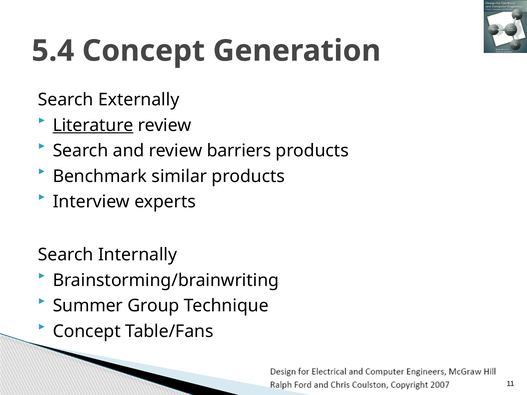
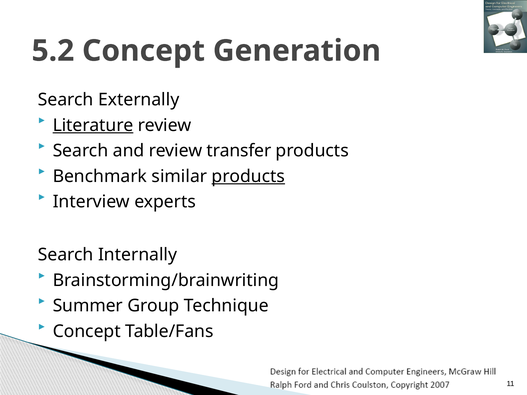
5.4: 5.4 -> 5.2 (53, 51)
barriers: barriers -> transfer (239, 151)
products underline: none -> present (248, 176)
